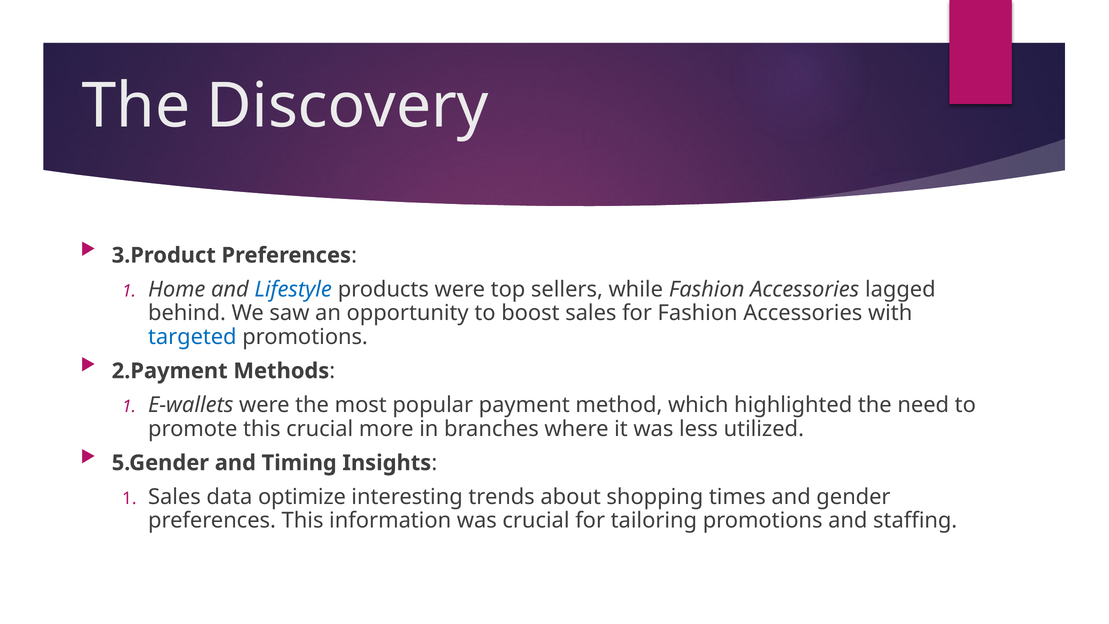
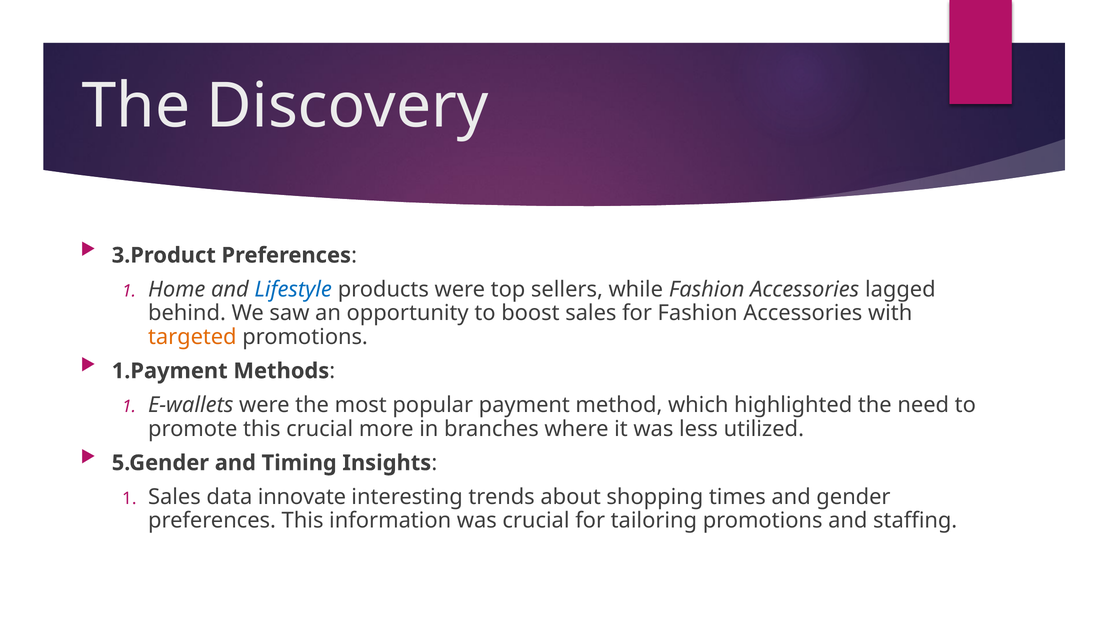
targeted colour: blue -> orange (192, 337)
2.Payment: 2.Payment -> 1.Payment (170, 371)
optimize: optimize -> innovate (302, 497)
